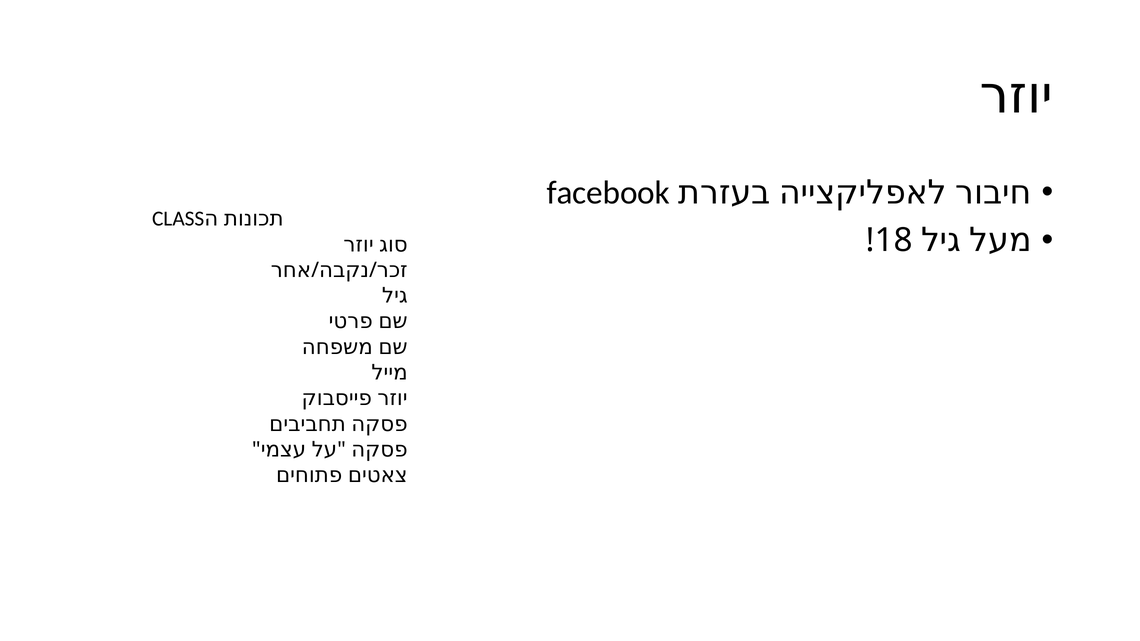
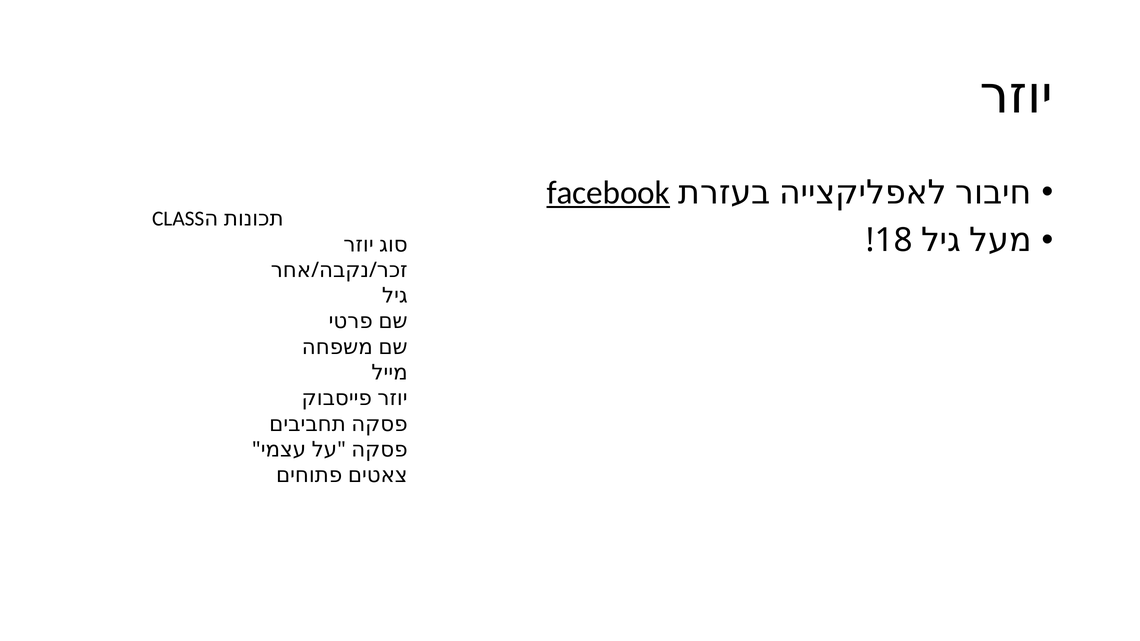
facebook underline: none -> present (608, 193)
